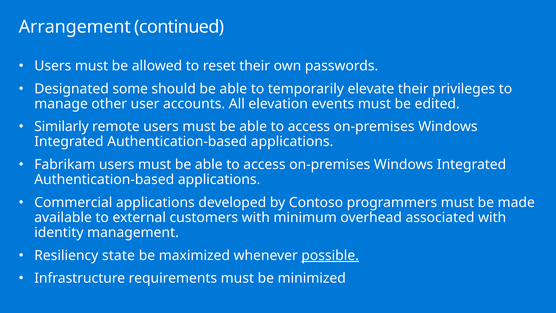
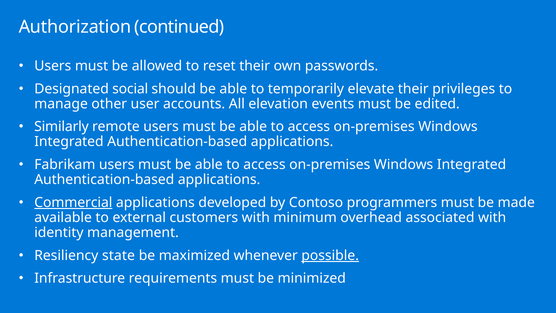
Arrangement: Arrangement -> Authorization (75, 27)
some: some -> social (130, 89)
Commercial underline: none -> present (73, 202)
